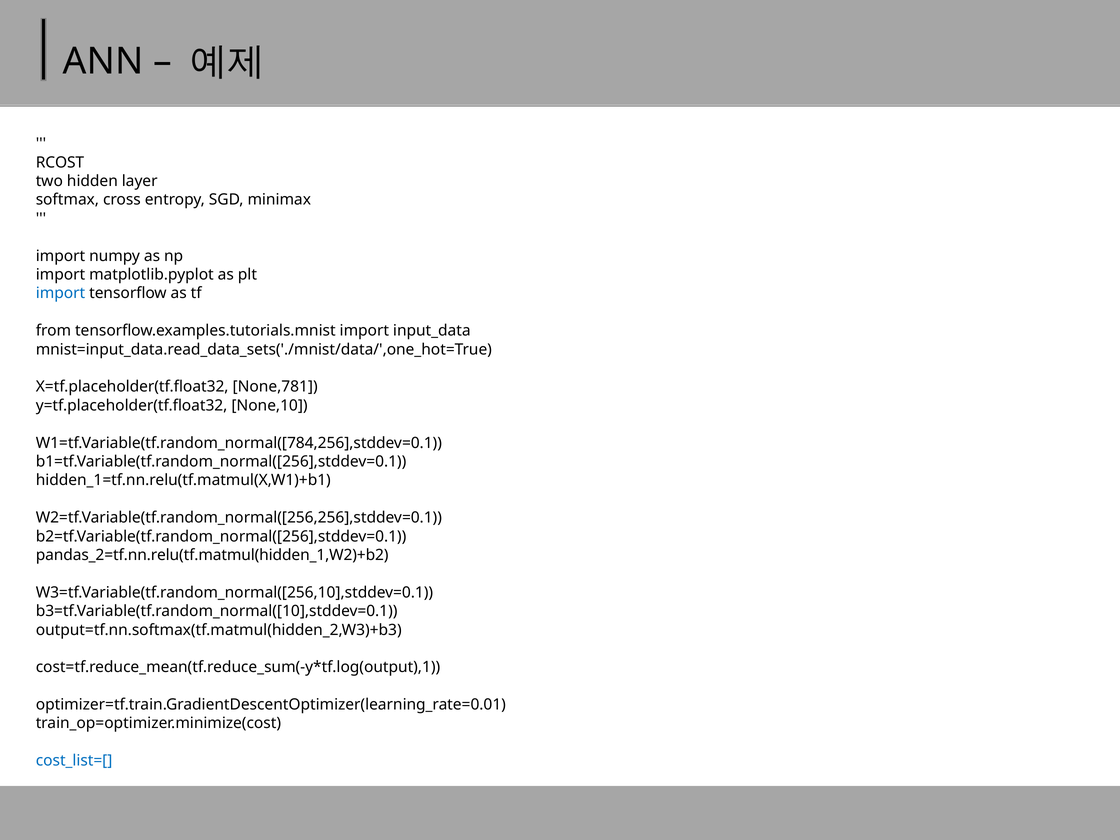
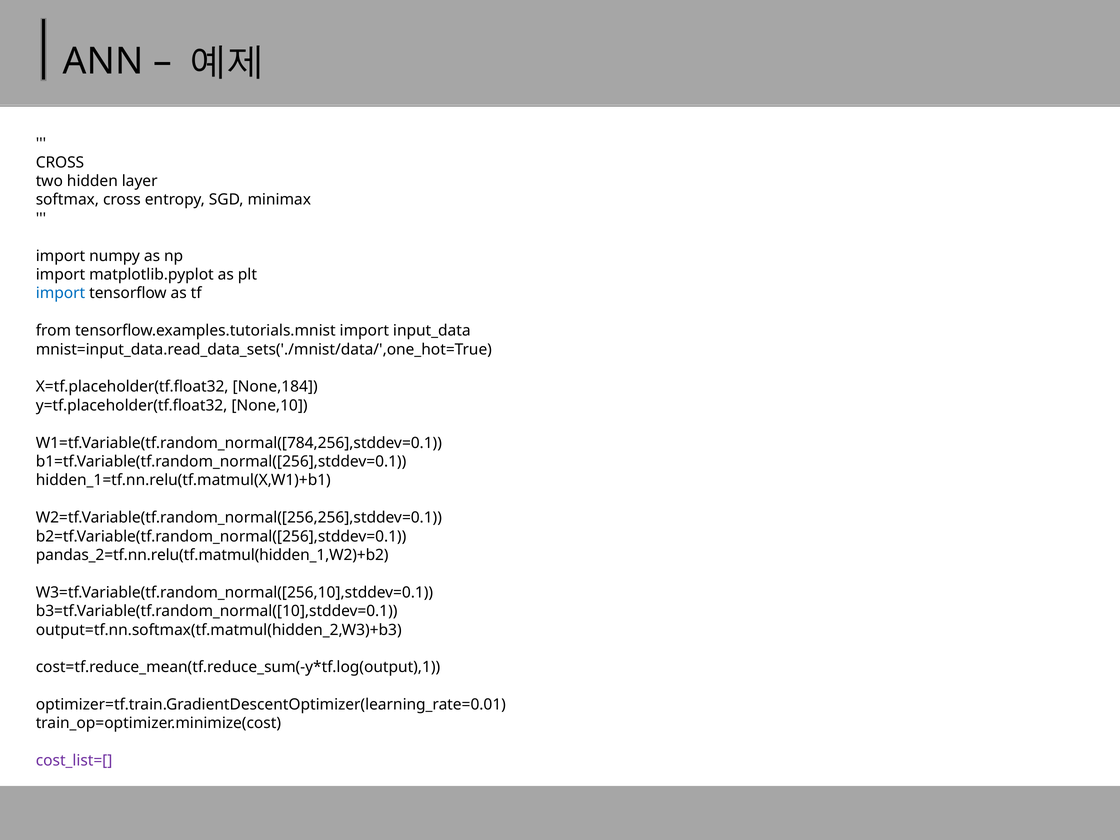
RCOST: RCOST -> CROSS (60, 162)
None,781: None,781 -> None,184 (275, 387)
cost_list=[ colour: blue -> purple (74, 761)
